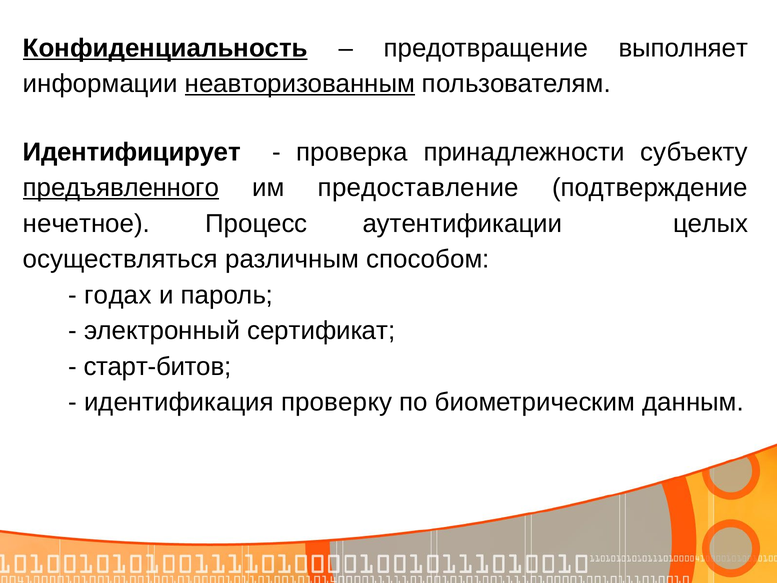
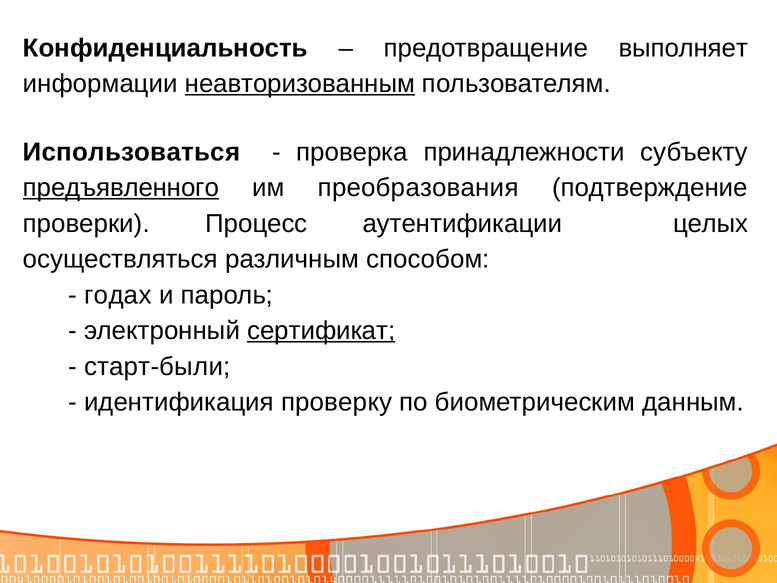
Конфиденциальность underline: present -> none (165, 48)
Идентифицирует: Идентифицирует -> Использоваться (132, 152)
предоставление: предоставление -> преобразования (418, 188)
нечетное: нечетное -> проверки (86, 223)
сертификат underline: none -> present (321, 331)
старт-битов: старт-битов -> старт-были (157, 366)
